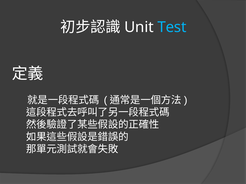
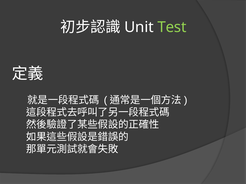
Test colour: light blue -> light green (172, 27)
